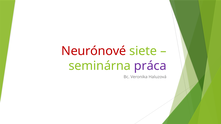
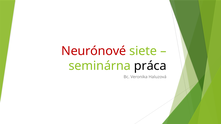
práca colour: purple -> black (150, 66)
